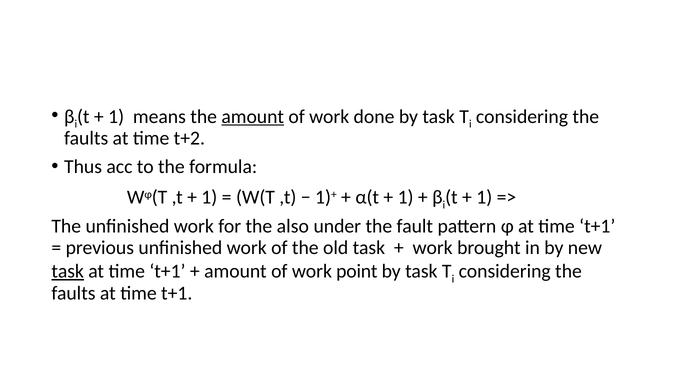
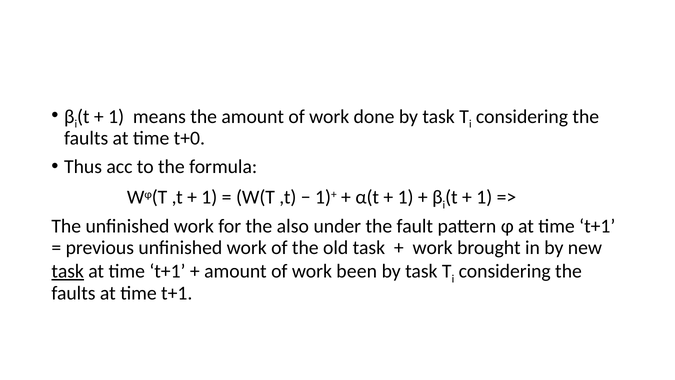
amount underline: present -> none (253, 116)
t+2: t+2 -> t+0 (189, 138)
point: point -> been (357, 271)
